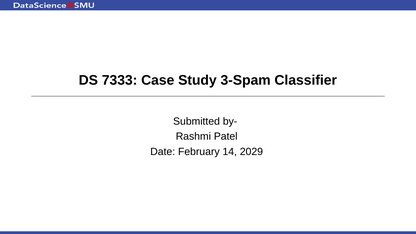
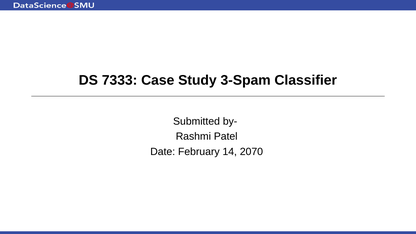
2029: 2029 -> 2070 (251, 152)
